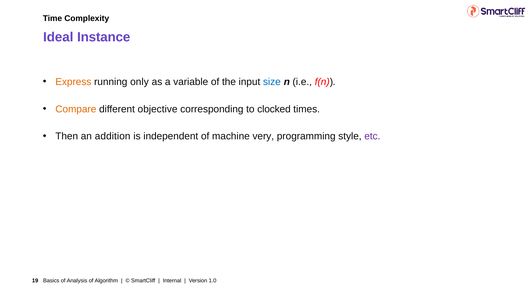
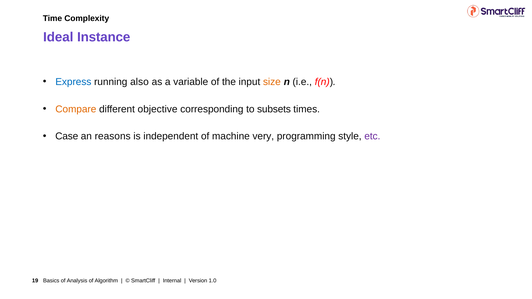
Express colour: orange -> blue (73, 82)
only: only -> also (139, 82)
size colour: blue -> orange (272, 82)
clocked: clocked -> subsets (274, 109)
Then: Then -> Case (67, 136)
addition: addition -> reasons (113, 136)
